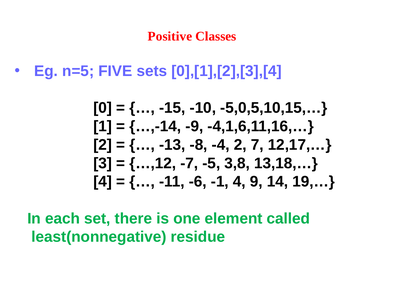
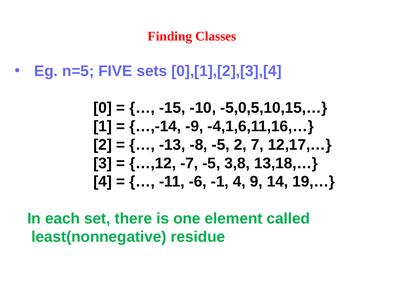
Positive: Positive -> Finding (170, 36)
-8 -4: -4 -> -5 (221, 145)
